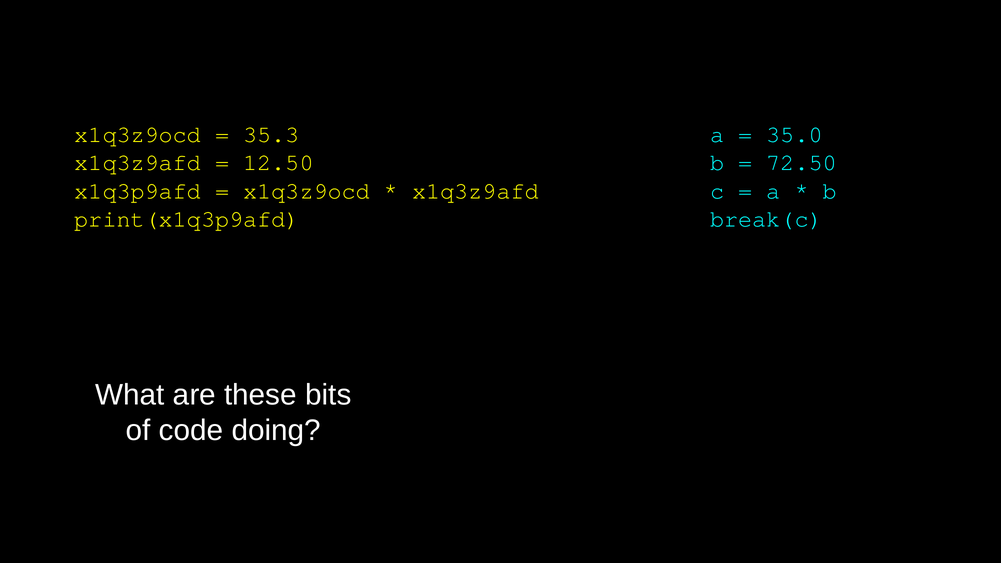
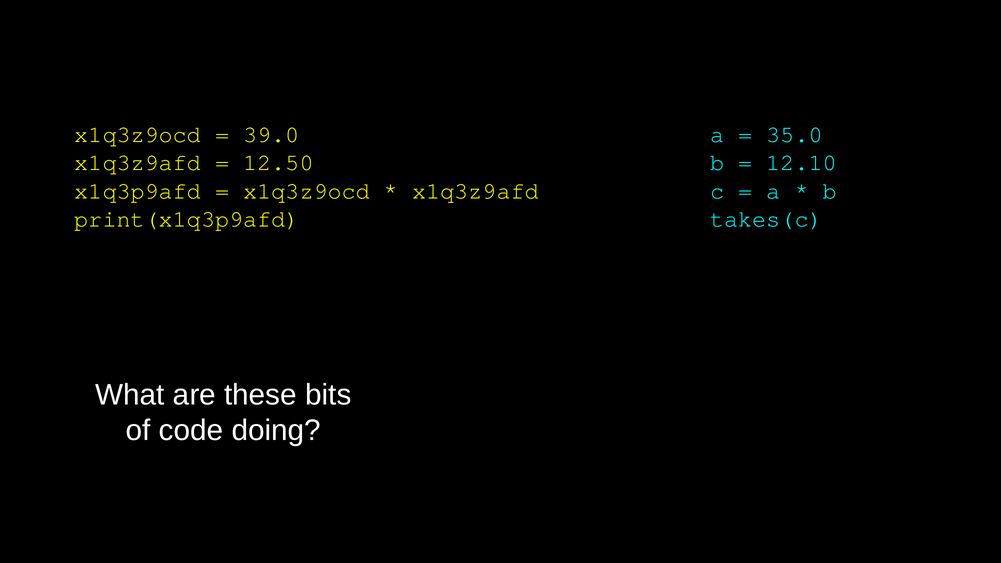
35.3: 35.3 -> 39.0 (271, 135)
72.50: 72.50 -> 12.10 (802, 163)
break(c: break(c -> takes(c (766, 219)
